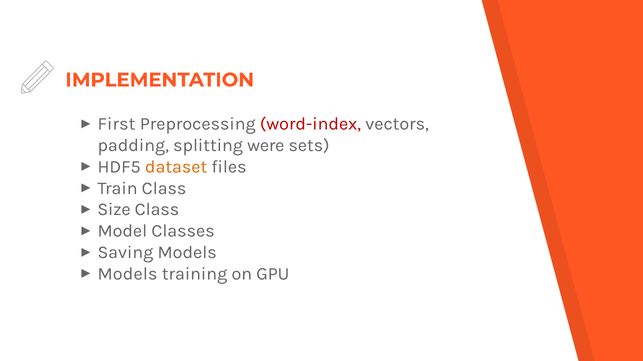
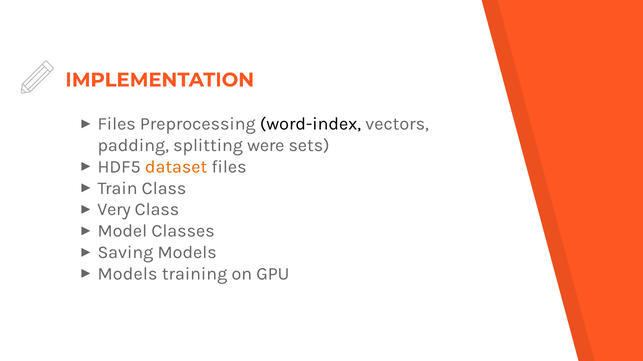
First: First -> Files (117, 124)
word-index colour: red -> black (311, 124)
Size: Size -> Very (114, 210)
